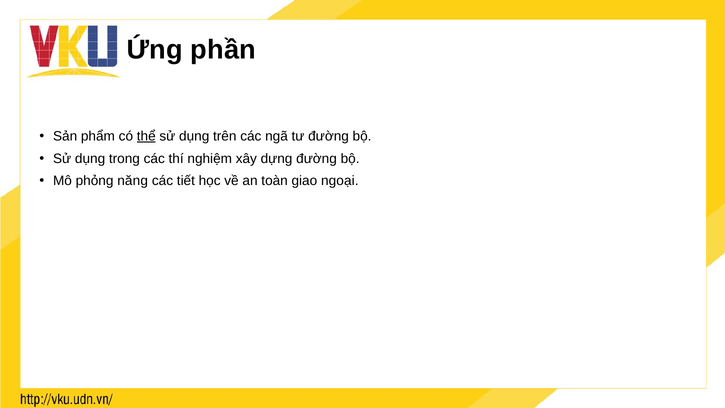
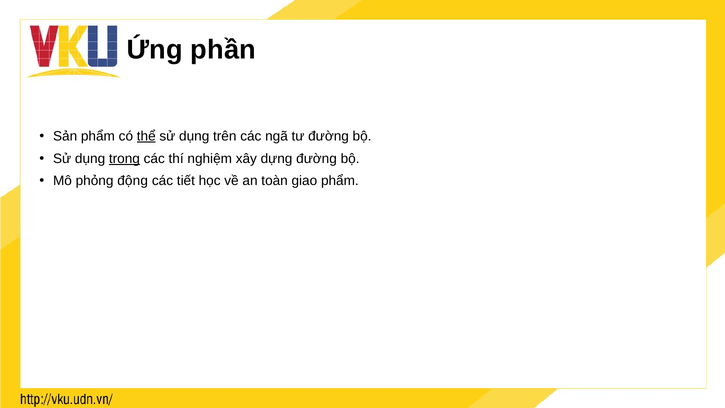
trong underline: none -> present (124, 158)
năng: năng -> động (133, 181)
giao ngoại: ngoại -> phẩm (340, 181)
